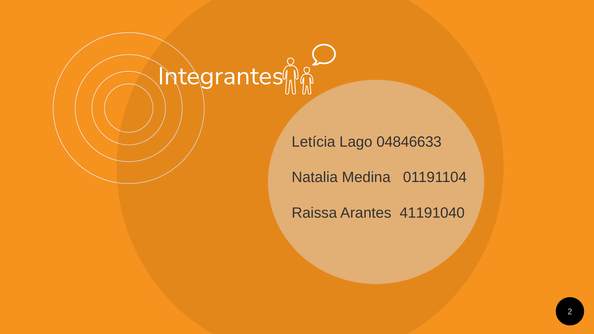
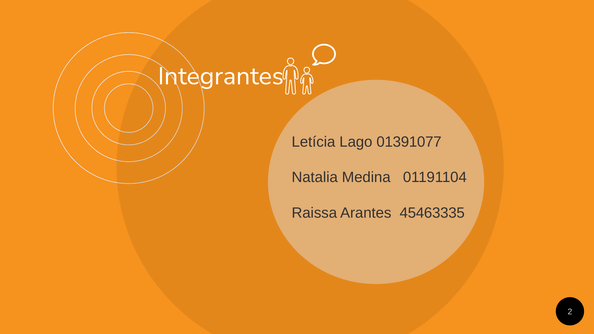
04846633: 04846633 -> 01391077 (409, 142)
41191040: 41191040 -> 45463335 (432, 213)
